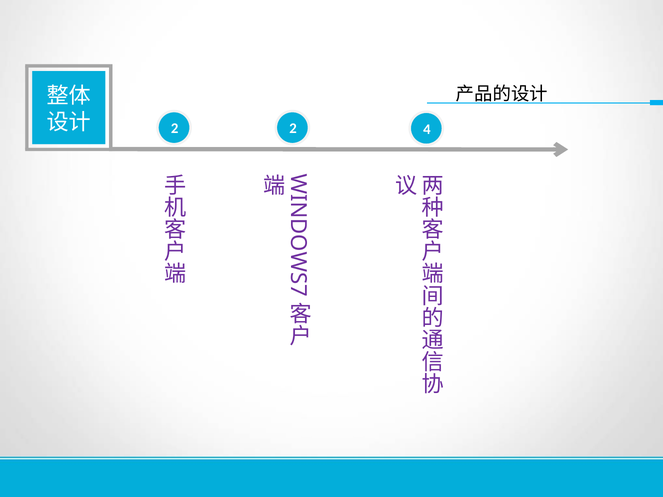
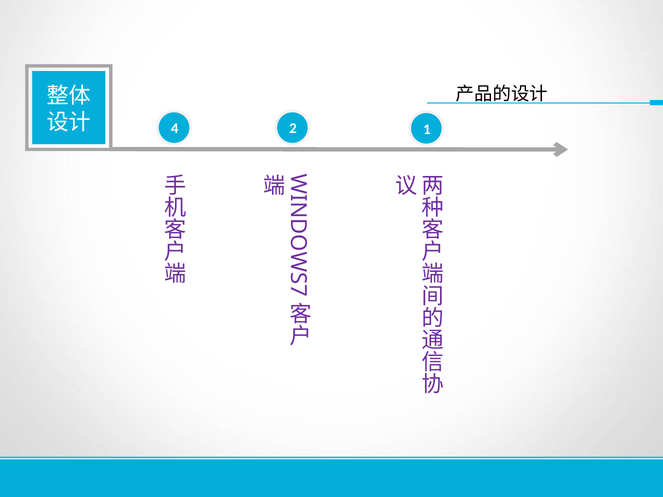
2: 2 -> 4 (175, 129)
4: 4 -> 1 (427, 129)
